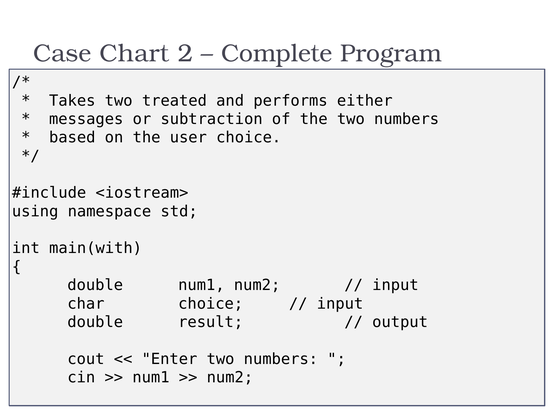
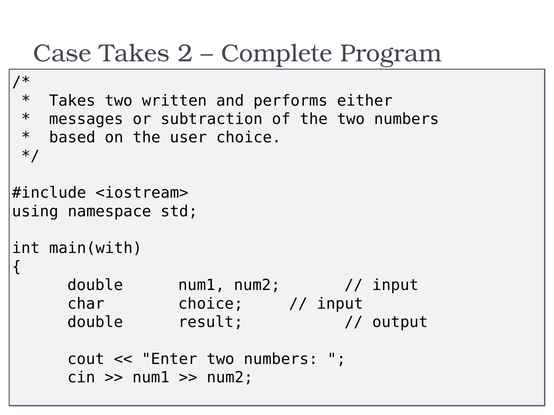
Case Chart: Chart -> Takes (134, 53)
treated: treated -> written (174, 101)
